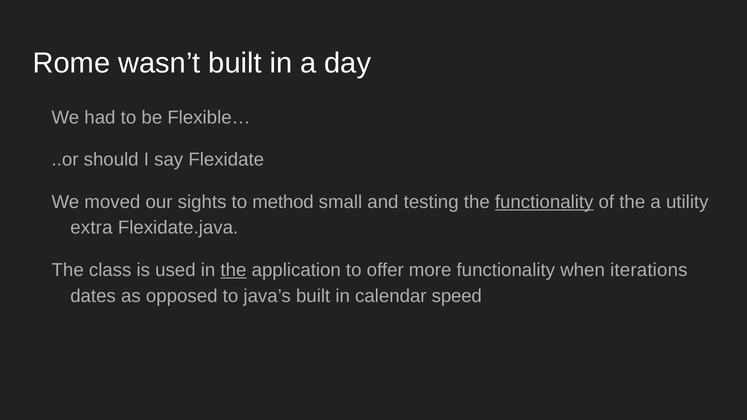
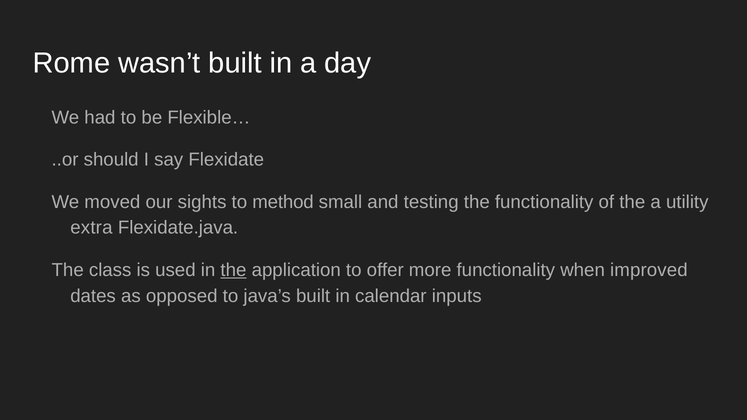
functionality underline: present -> none (544, 202)
iterations: iterations -> improved (649, 270)
speed: speed -> inputs (457, 296)
